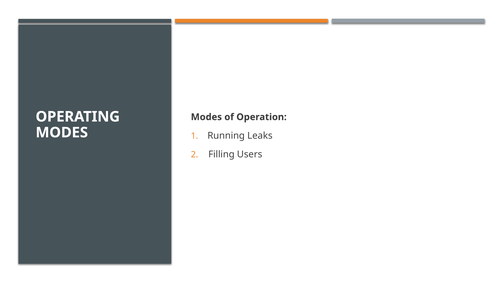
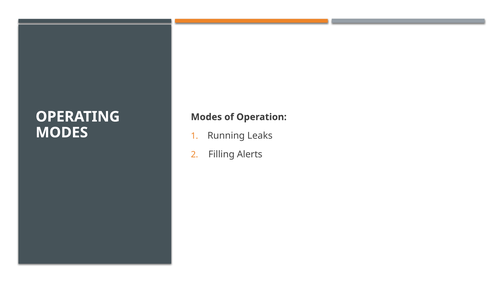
Users: Users -> Alerts (250, 154)
